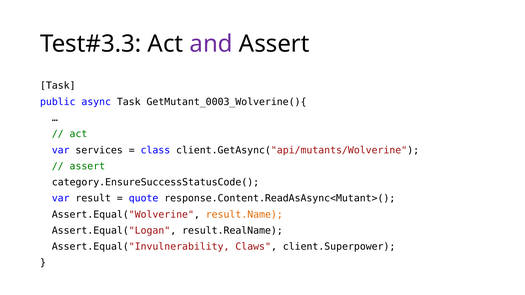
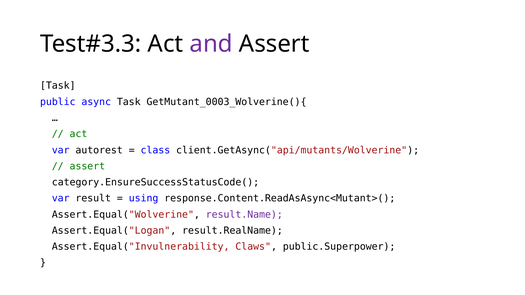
services: services -> autorest (99, 150)
quote: quote -> using (144, 199)
result.Name colour: orange -> purple (244, 215)
client.Superpower: client.Superpower -> public.Superpower (339, 247)
